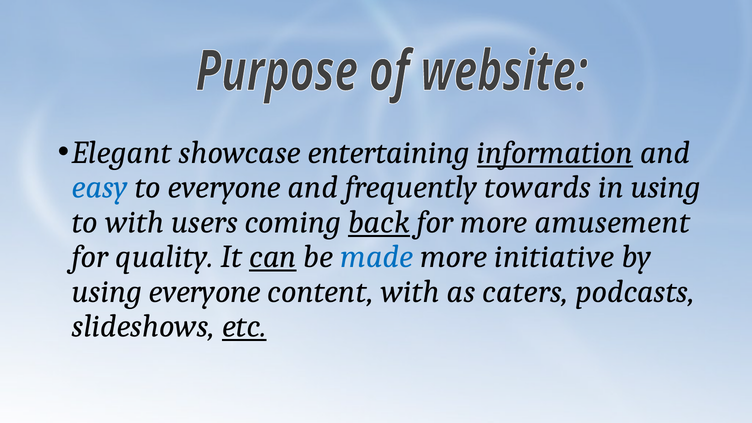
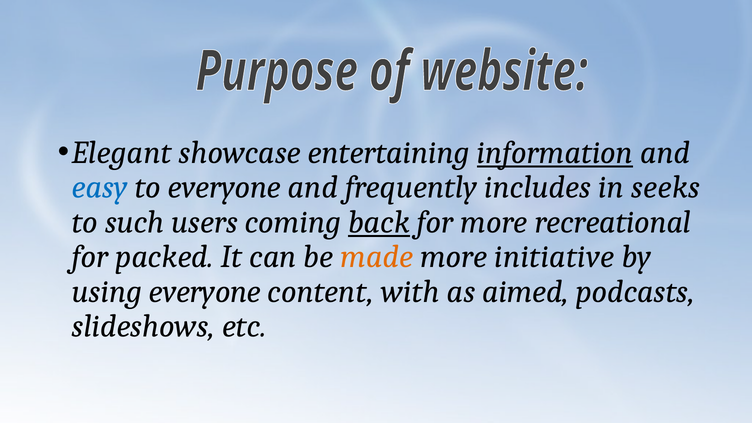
towards: towards -> includes (538, 187)
in using: using -> seeks (666, 187)
to with: with -> such (135, 222)
amusement: amusement -> recreational (613, 222)
quality: quality -> packed (165, 257)
can underline: present -> none (273, 257)
made colour: blue -> orange (377, 257)
caters: caters -> aimed (526, 291)
etc underline: present -> none (244, 326)
